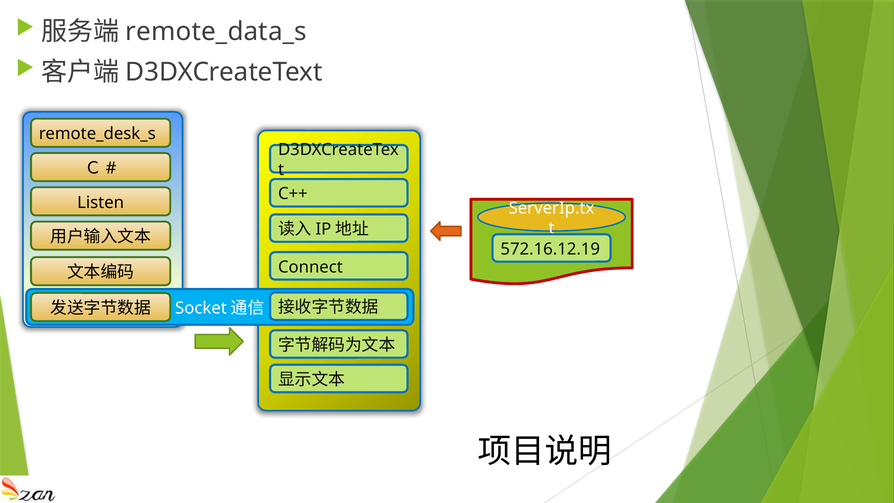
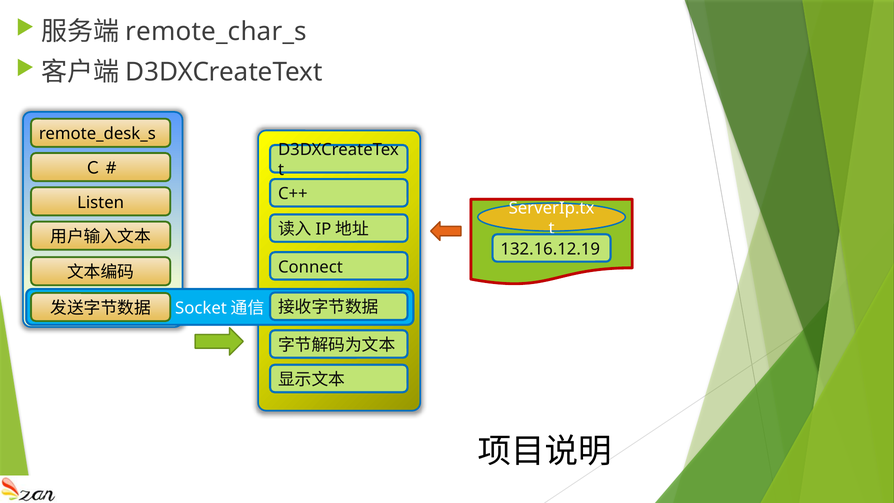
remote_data_s: remote_data_s -> remote_char_s (216, 32)
572.16.12.19: 572.16.12.19 -> 132.16.12.19 (550, 249)
